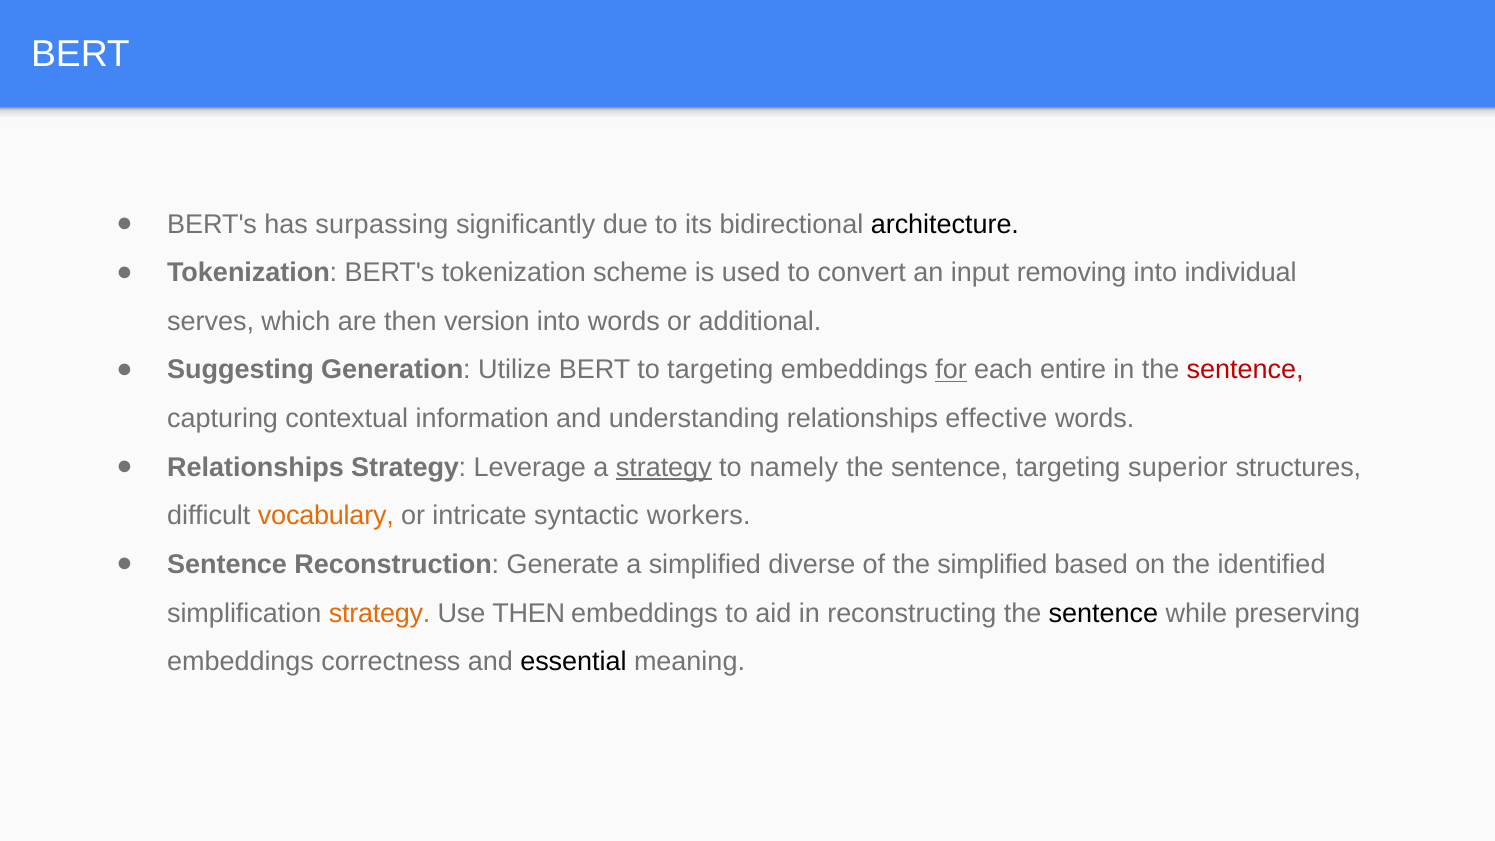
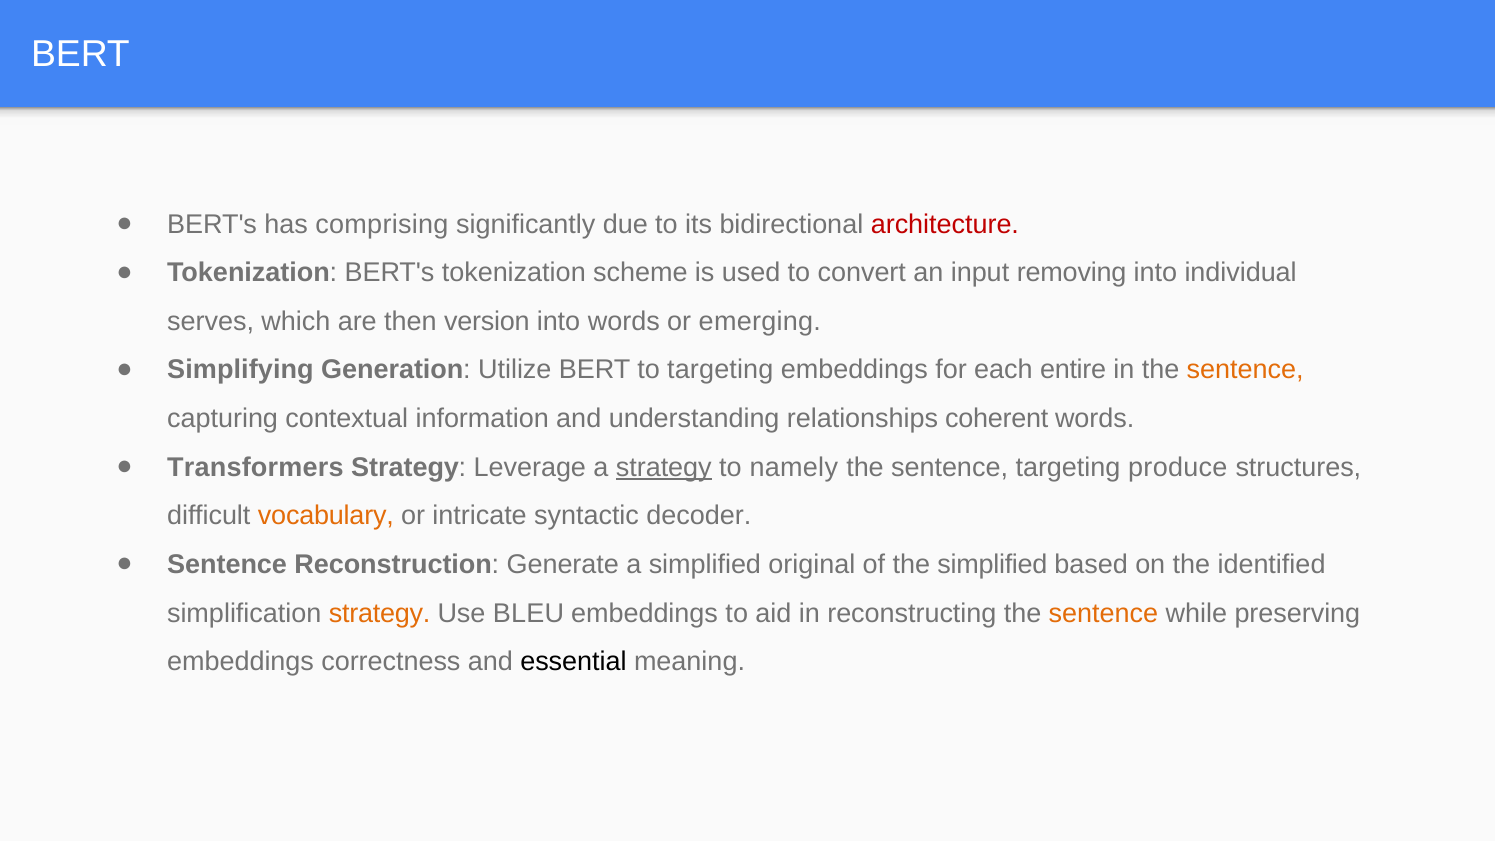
surpassing: surpassing -> comprising (382, 224)
architecture colour: black -> red (945, 224)
additional: additional -> emerging (760, 321)
Suggesting: Suggesting -> Simplifying (240, 370)
for underline: present -> none (951, 370)
sentence colour: red -> orange (1245, 370)
effective: effective -> coherent (997, 419)
Relationships: Relationships -> Transformers (255, 467)
superior: superior -> produce (1178, 467)
workers: workers -> decoder (699, 516)
diverse: diverse -> original (812, 564)
Use THEN: THEN -> BLEU (528, 613)
sentence colour: black -> orange (1103, 613)
